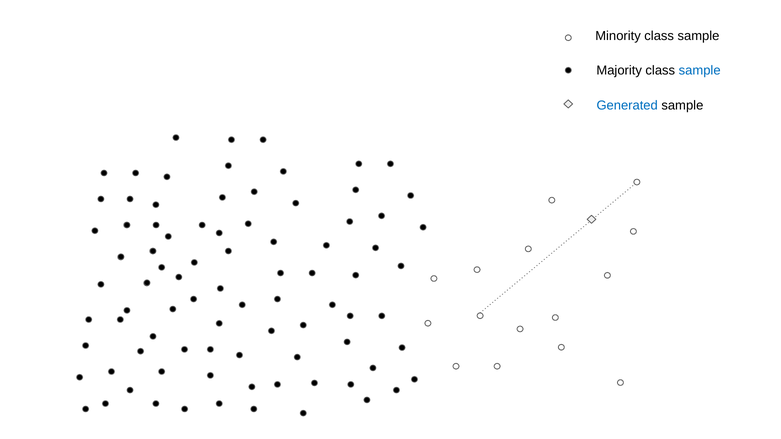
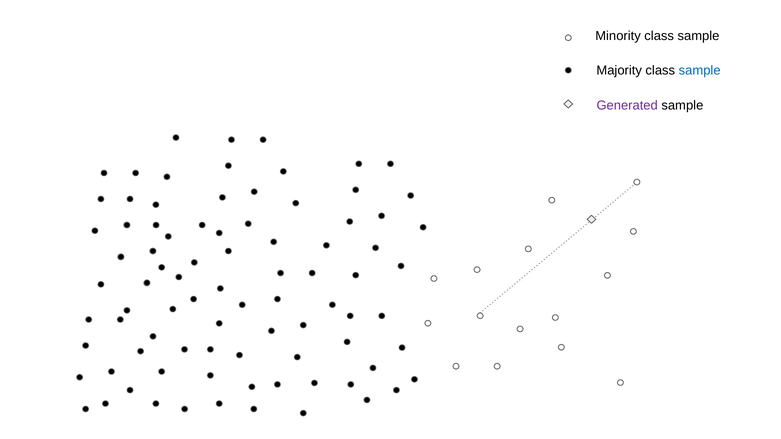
Generated colour: blue -> purple (627, 105)
